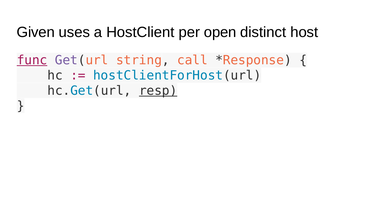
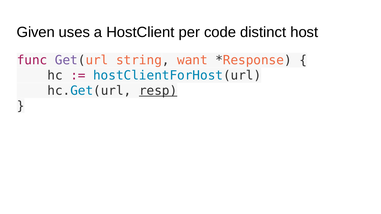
open: open -> code (220, 32)
func underline: present -> none (32, 60)
call: call -> want (192, 60)
